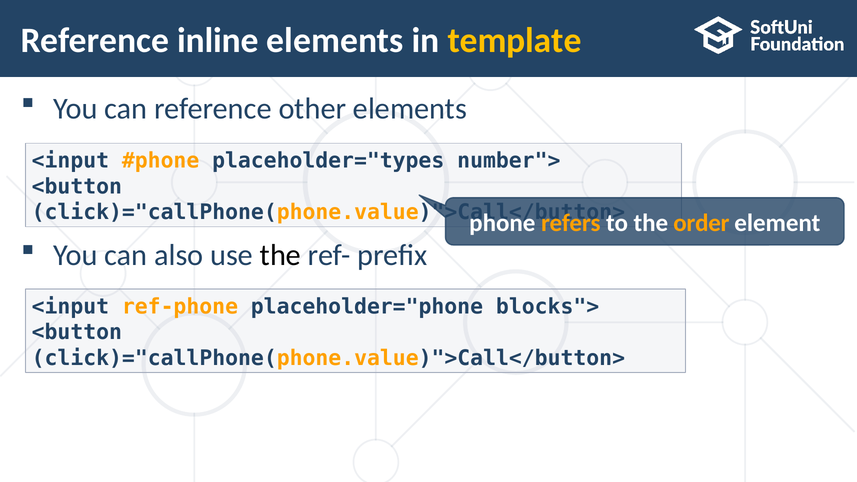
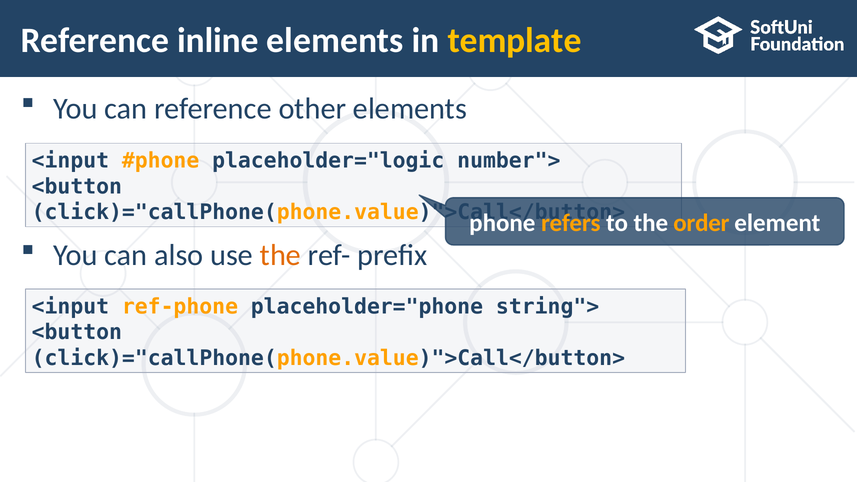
placeholder="types: placeholder="types -> placeholder="logic (328, 161)
the colour: black -> orange (281, 256)
blocks">: blocks"> -> string"> (548, 307)
